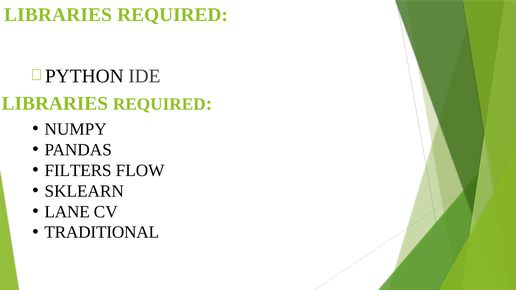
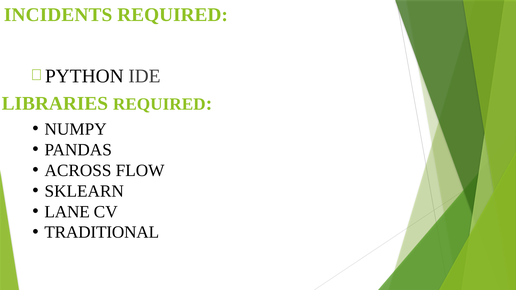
LIBRARIES: LIBRARIES -> INCIDENTS (58, 15)
FILTERS: FILTERS -> ACROSS (78, 171)
